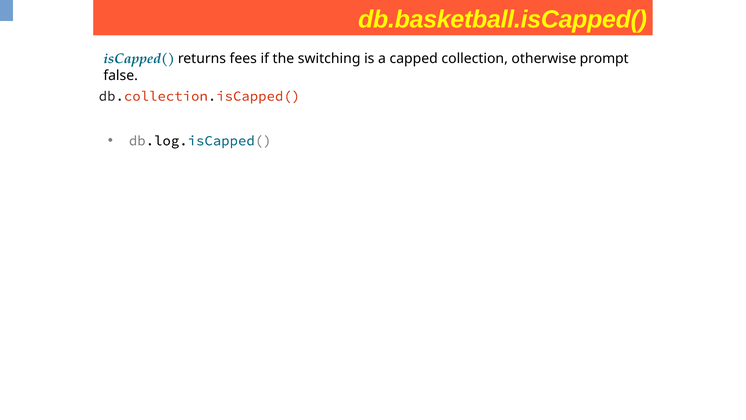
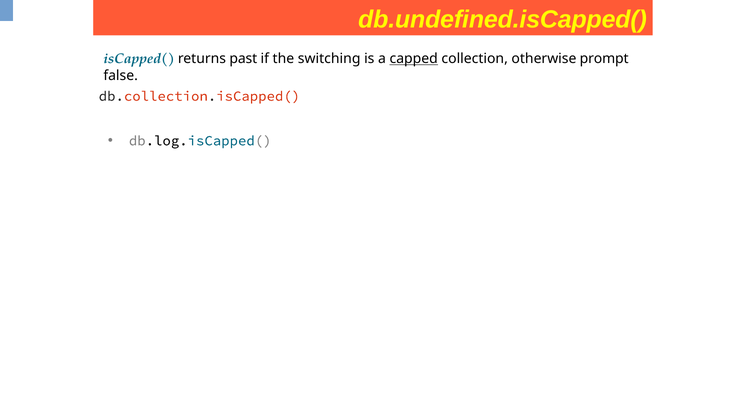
db.basketball.isCapped(: db.basketball.isCapped( -> db.undefined.isCapped( (503, 19)
fees: fees -> past (243, 59)
capped underline: none -> present (414, 59)
